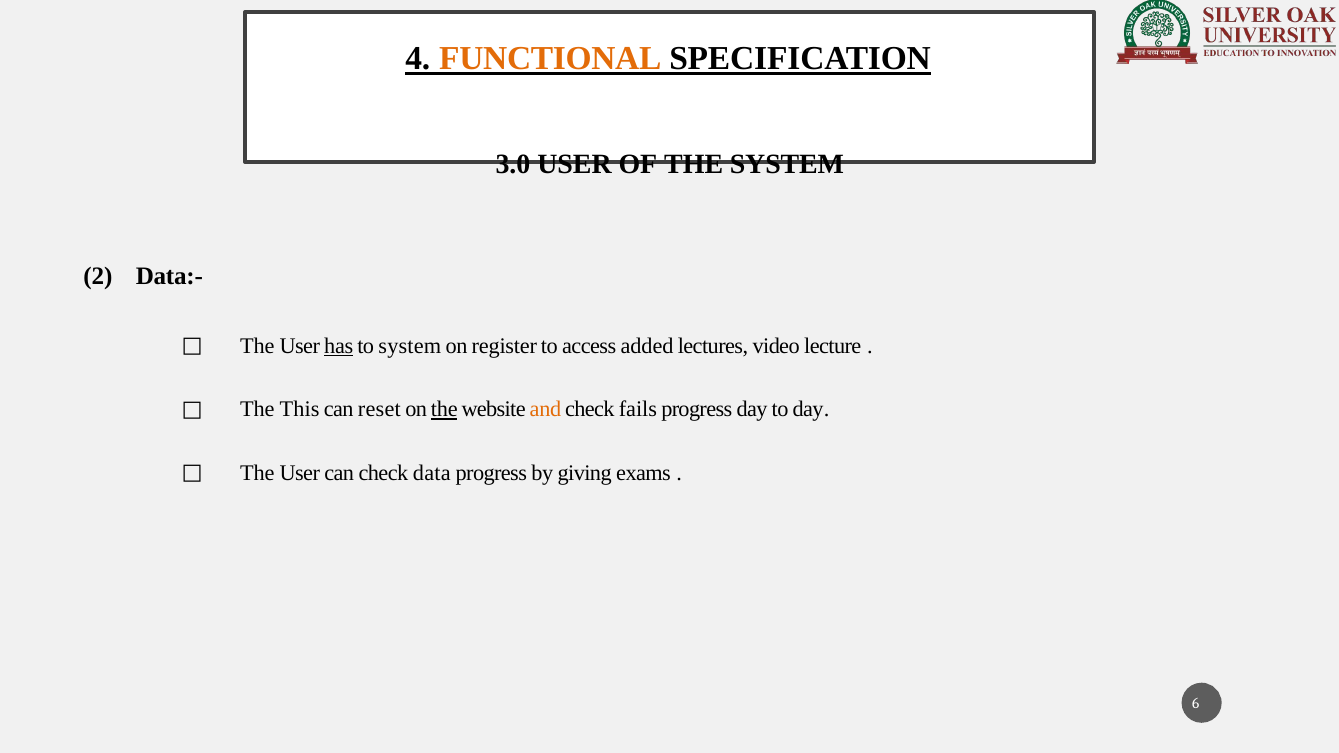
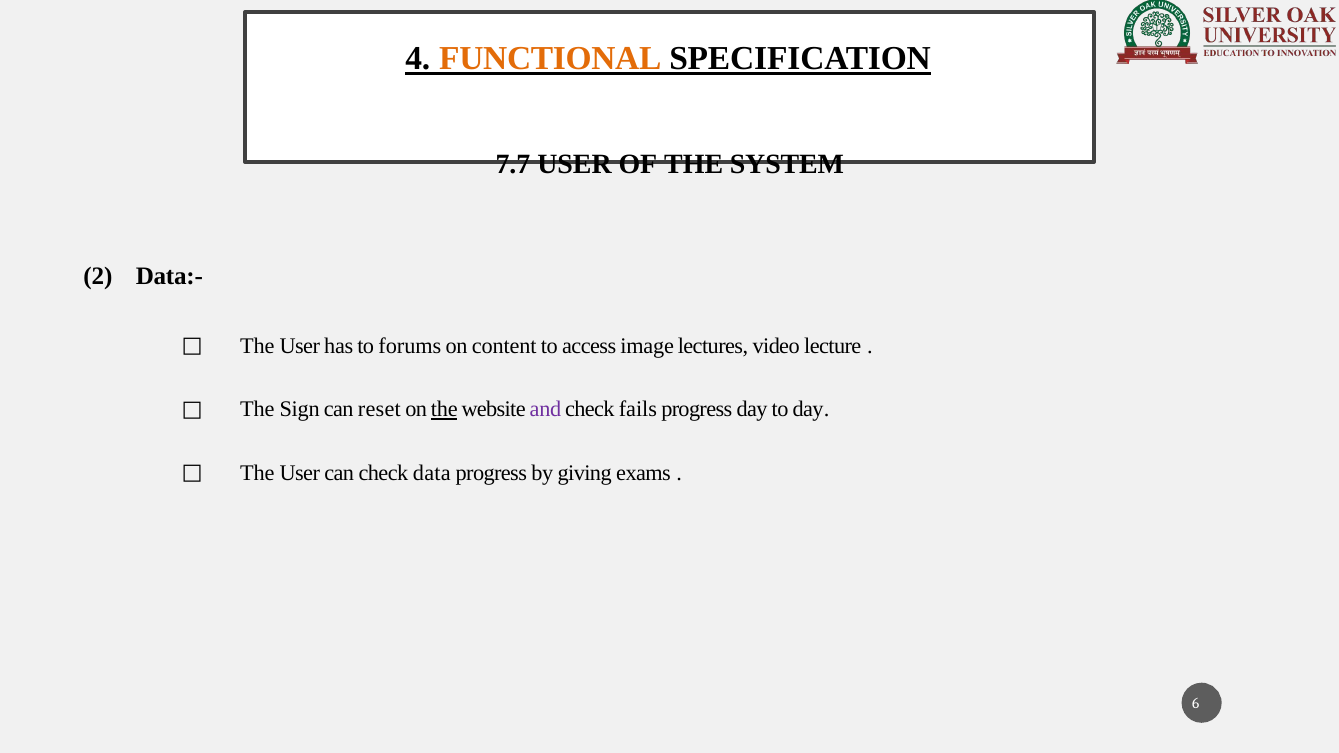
3.0: 3.0 -> 7.7 (513, 165)
has underline: present -> none (339, 346)
to system: system -> forums (410, 346)
register: register -> content (504, 346)
added: added -> image (647, 346)
This: This -> Sign (300, 409)
and colour: orange -> purple (546, 409)
